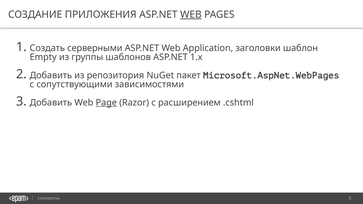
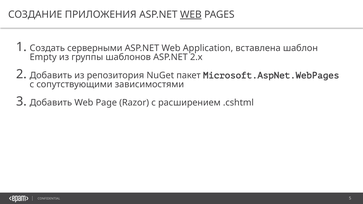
заголовки: заголовки -> вставлена (258, 48)
1.x: 1.x -> 2.x (196, 57)
Page underline: present -> none (106, 103)
